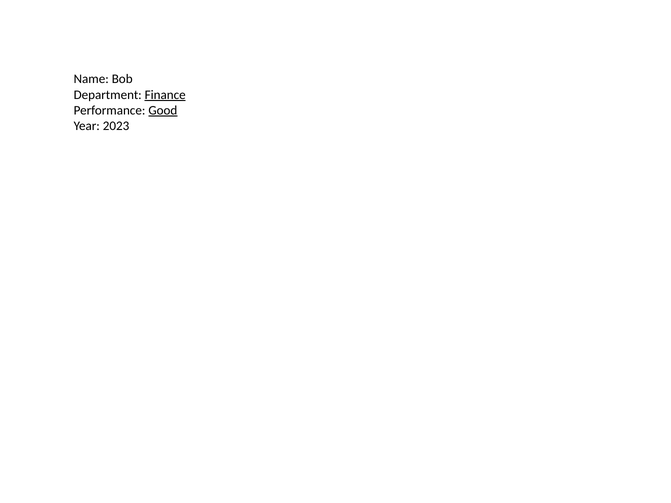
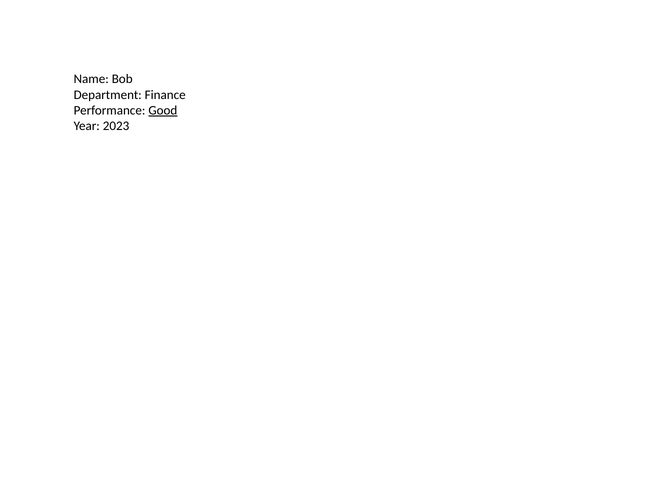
Finance underline: present -> none (165, 95)
